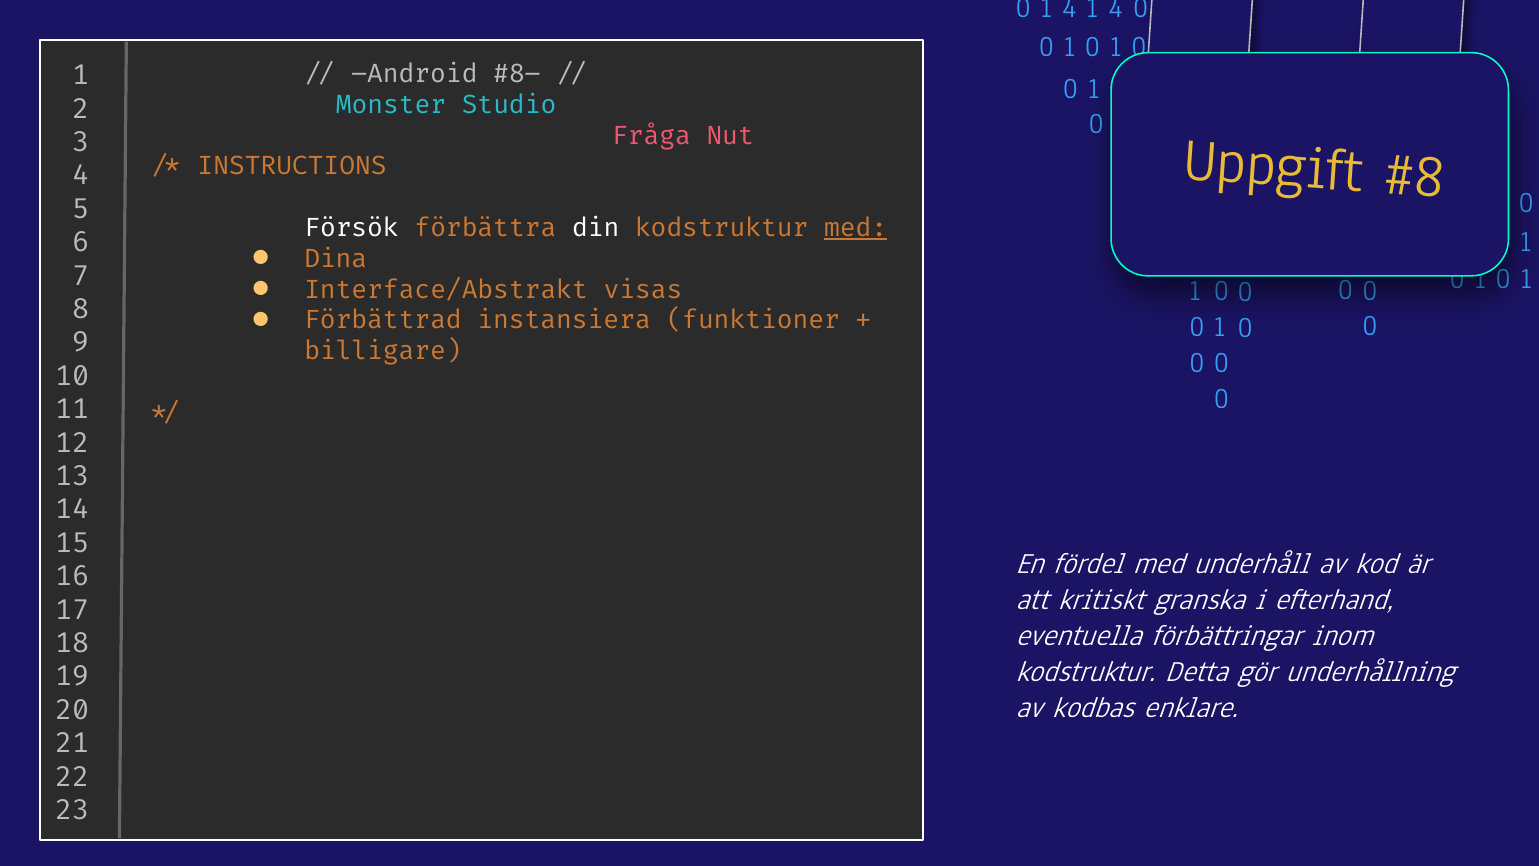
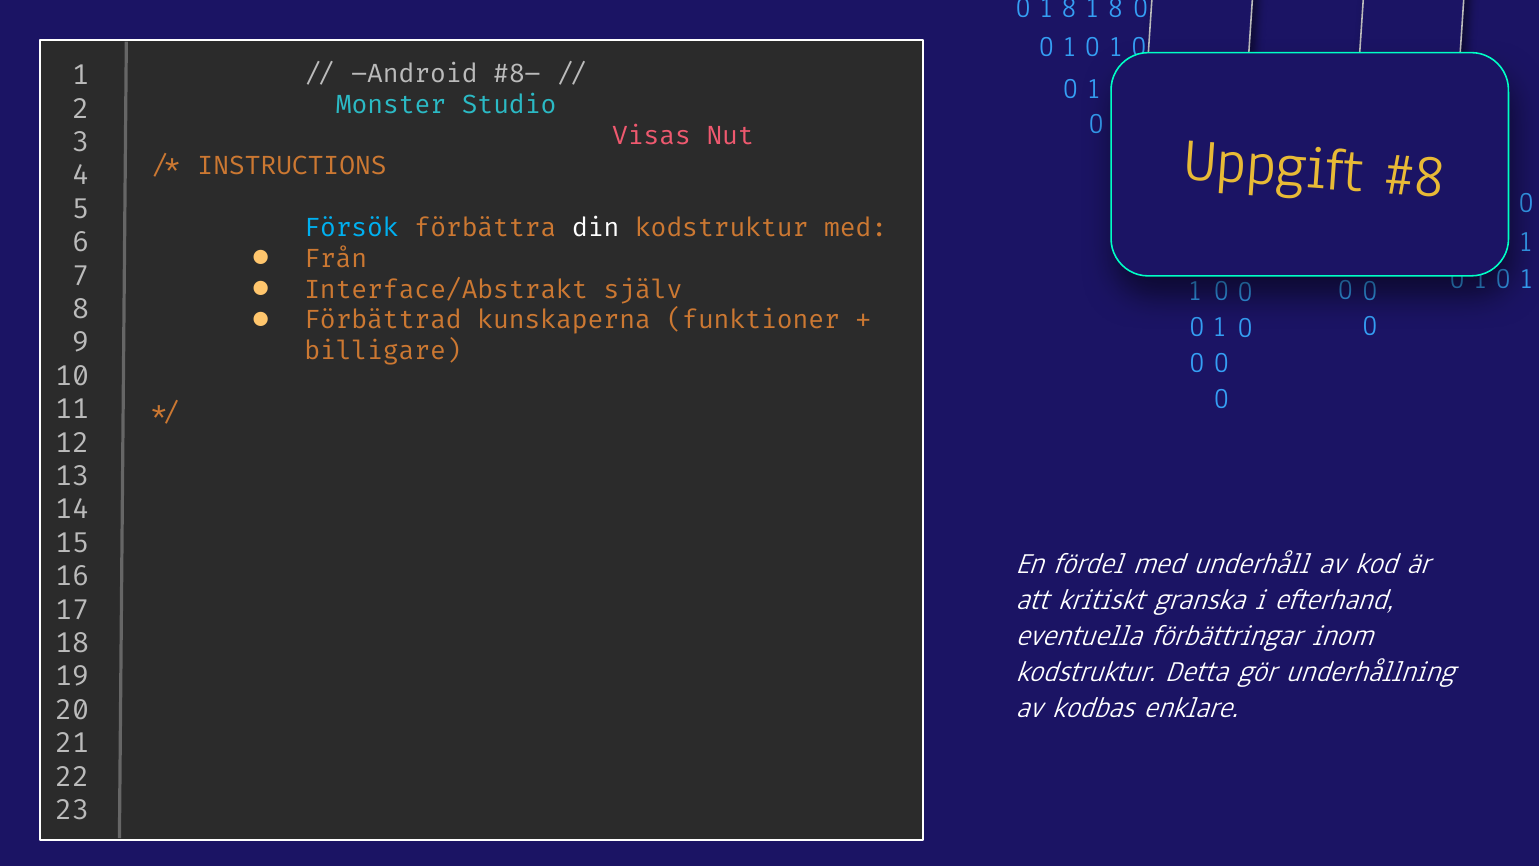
0 1 4: 4 -> 8 (1069, 8)
4: 4 -> 8 (1115, 8)
Fråga: Fråga -> Visas (651, 136)
Försök colour: white -> light blue (351, 228)
med underline: present -> none (856, 228)
Dina: Dina -> Från (336, 259)
visas: visas -> själv (643, 290)
instansiera: instansiera -> kunskaperna (564, 320)
